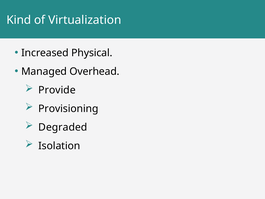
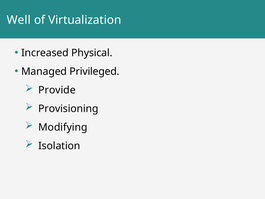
Kind: Kind -> Well (19, 20)
Overhead: Overhead -> Privileged (95, 71)
Degraded: Degraded -> Modifying (63, 127)
